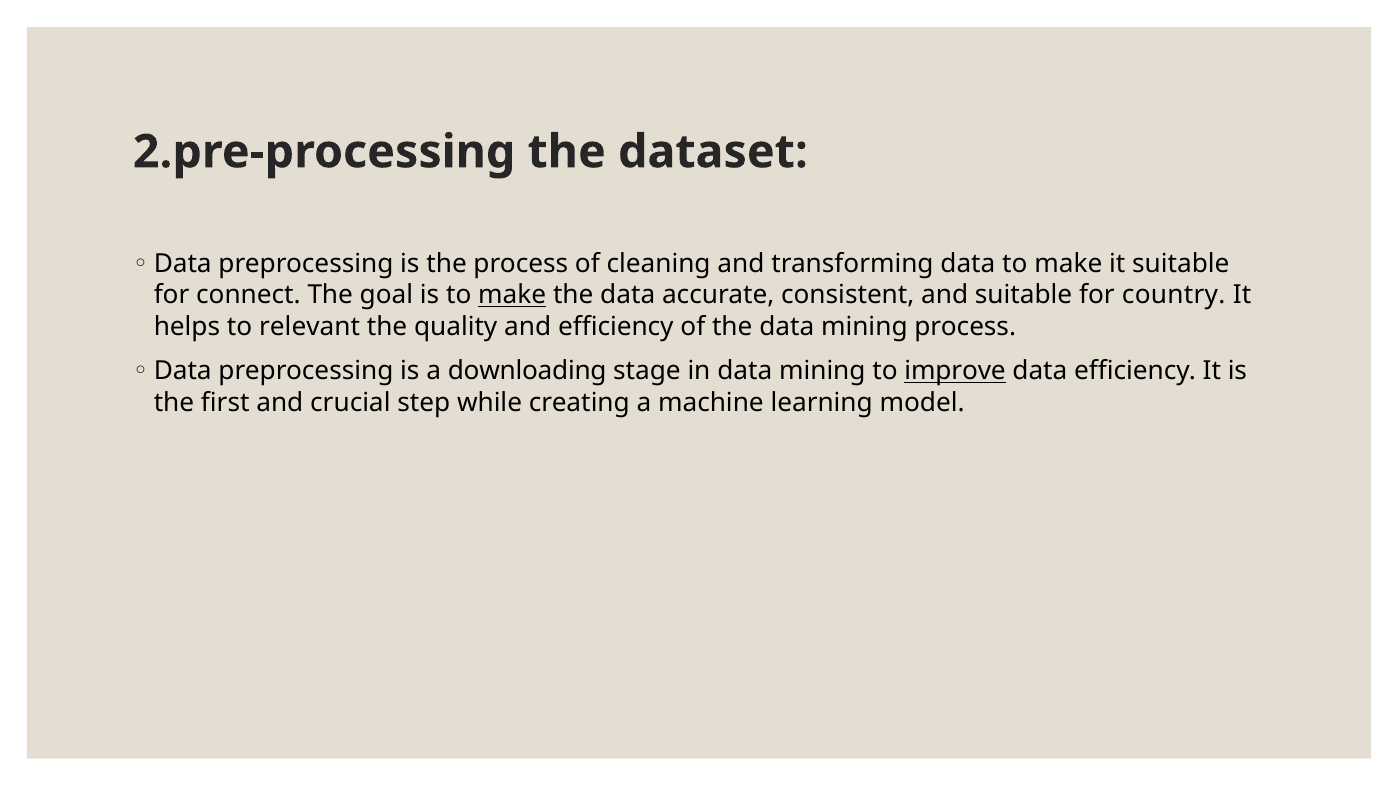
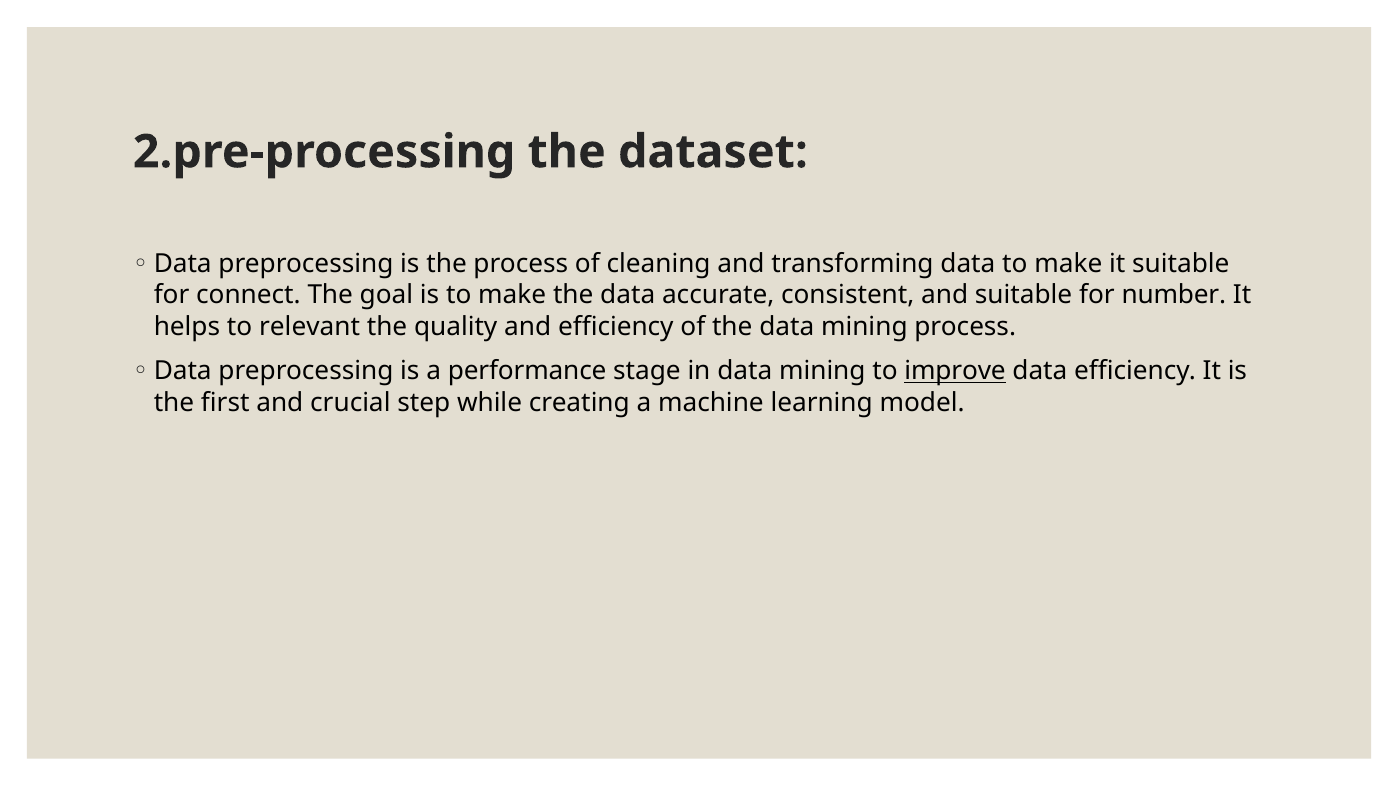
make underline: present -> none (512, 295)
country: country -> number (1174, 295)
downloading: downloading -> performance (527, 371)
